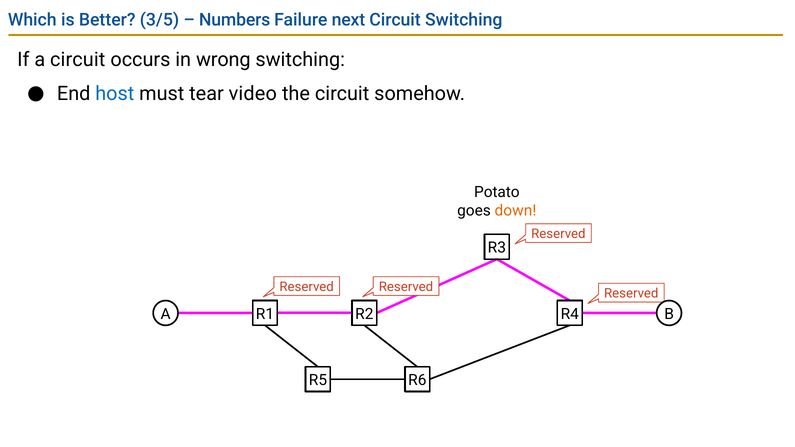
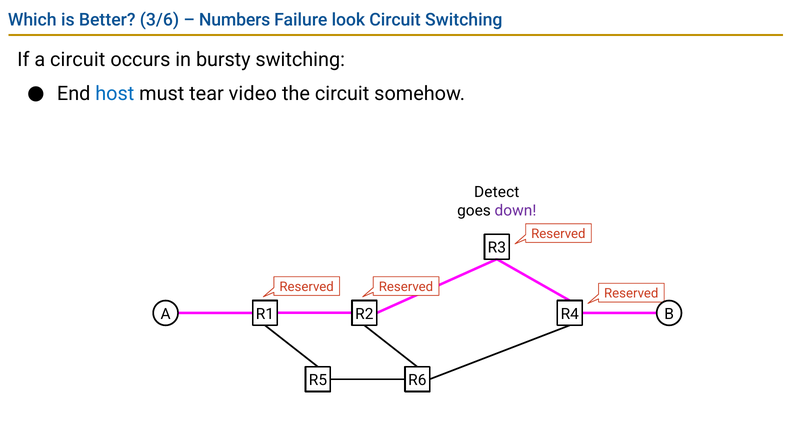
3/5: 3/5 -> 3/6 (160, 20)
next: next -> look (348, 20)
wrong: wrong -> bursty (223, 60)
Potato: Potato -> Detect (497, 192)
down colour: orange -> purple (516, 211)
